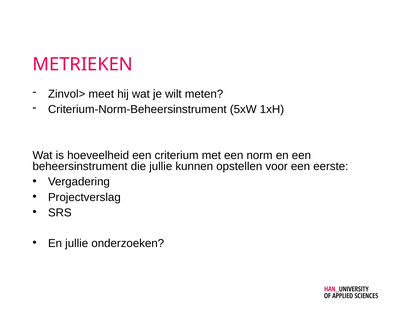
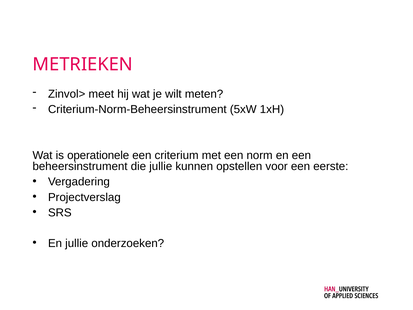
hoeveelheid: hoeveelheid -> operationele (98, 155)
